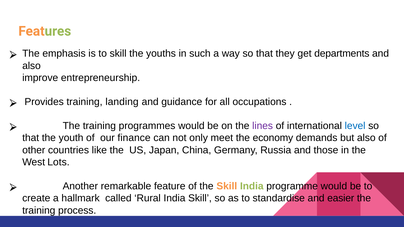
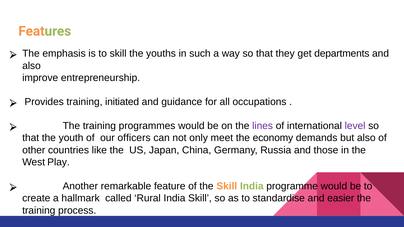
landing: landing -> initiated (122, 102)
level colour: blue -> purple (355, 126)
finance: finance -> officers (134, 138)
Lots: Lots -> Play (59, 162)
